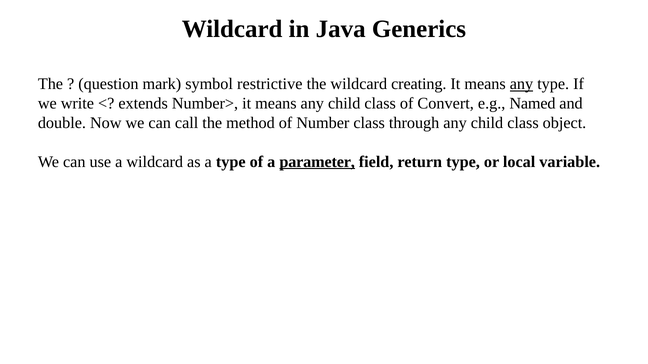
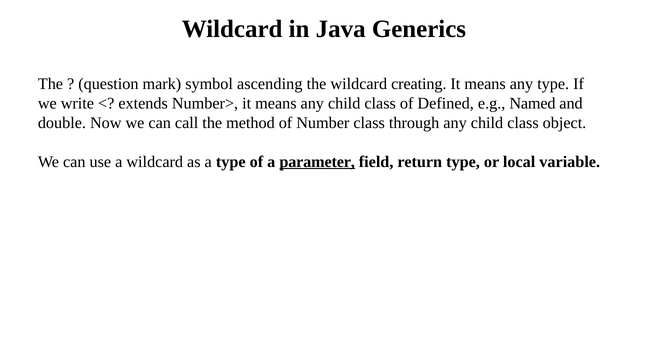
restrictive: restrictive -> ascending (270, 84)
any underline: present -> none (522, 84)
Convert: Convert -> Defined (446, 104)
